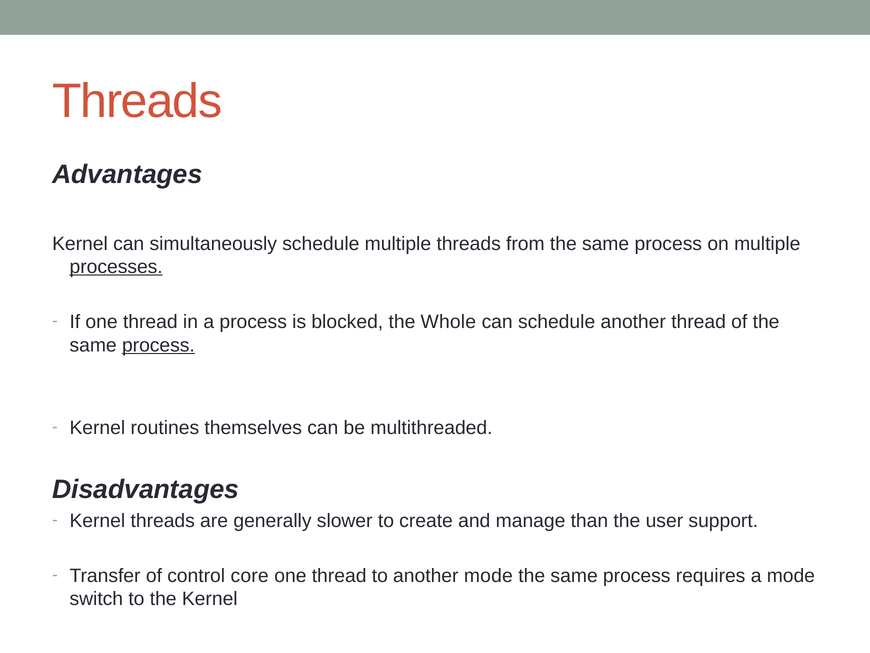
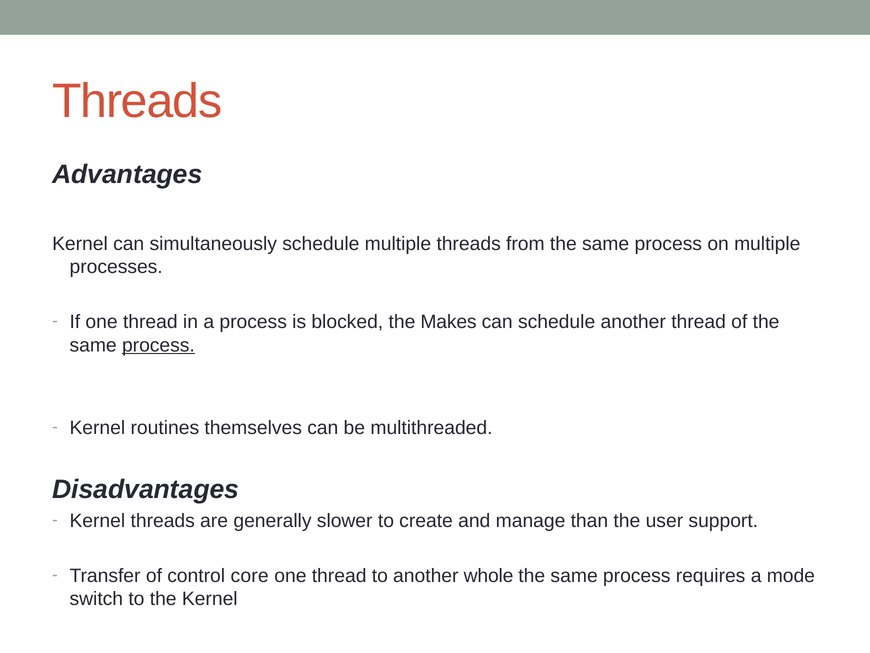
processes underline: present -> none (116, 267)
Whole: Whole -> Makes (449, 322)
another mode: mode -> whole (489, 575)
